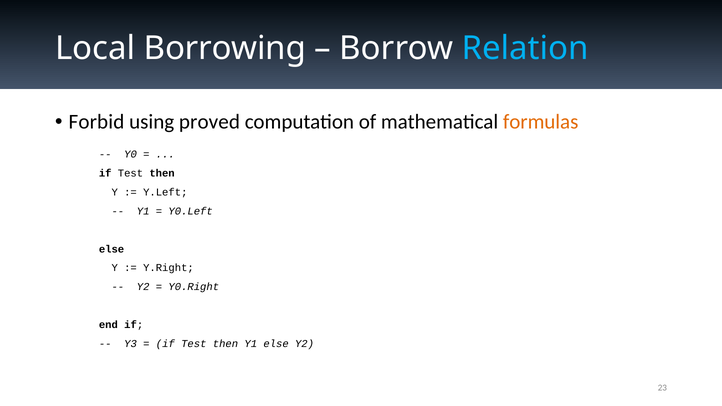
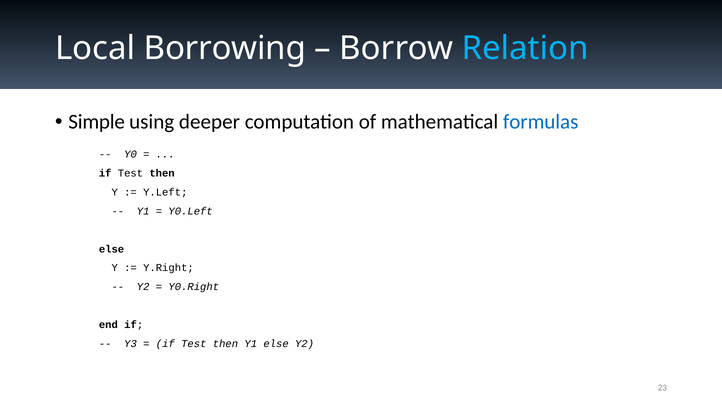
Forbid: Forbid -> Simple (97, 122)
proved: proved -> deeper (209, 122)
formulas colour: orange -> blue (541, 122)
